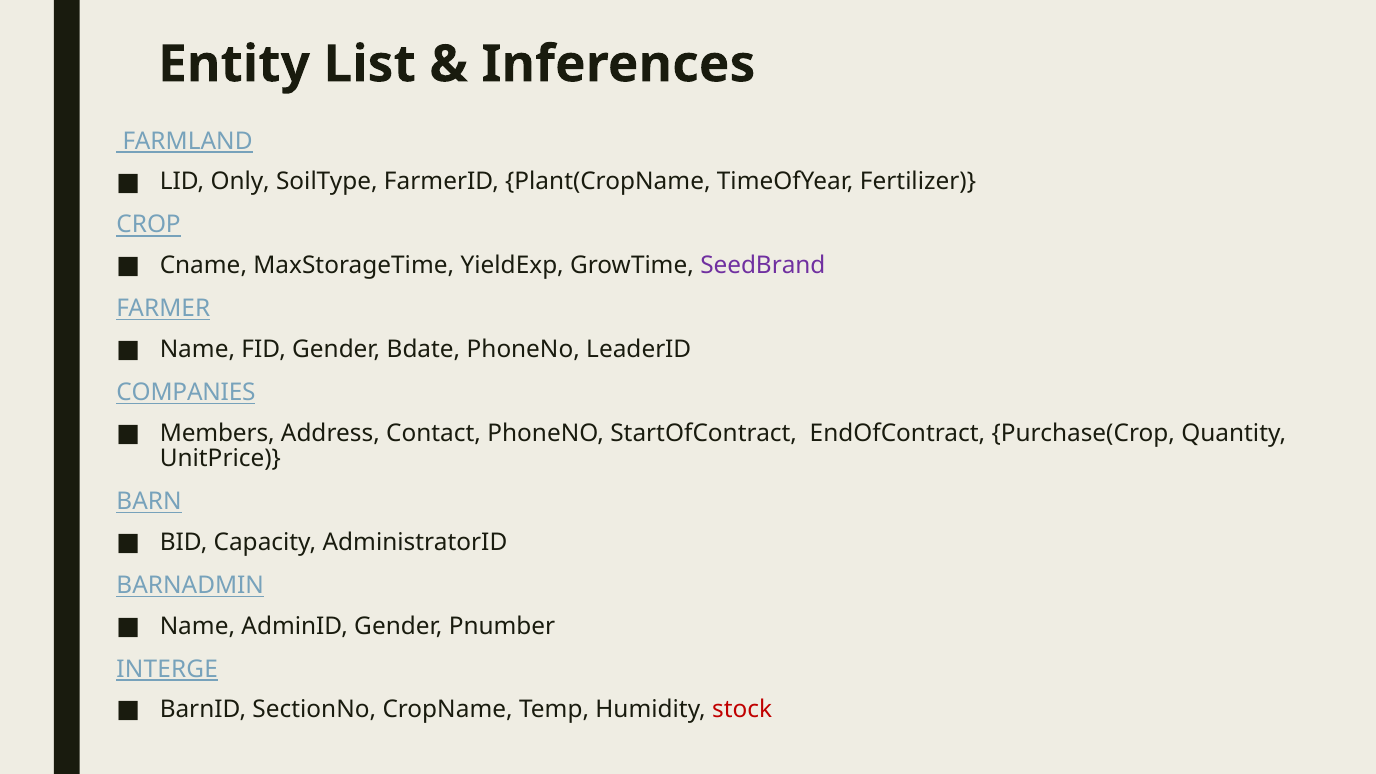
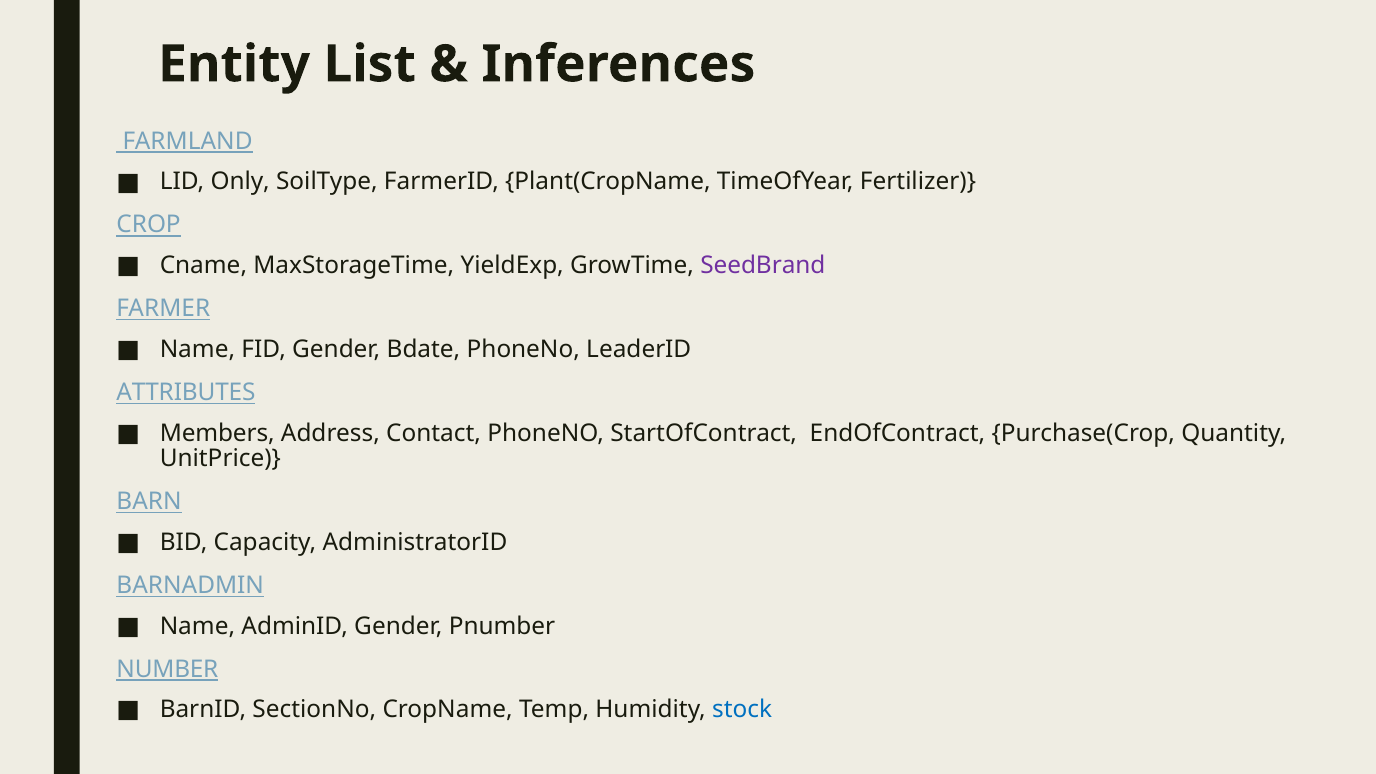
COMPANIES: COMPANIES -> ATTRIBUTES (186, 393)
INTERGE: INTERGE -> NUMBER (167, 669)
stock colour: red -> blue (742, 710)
